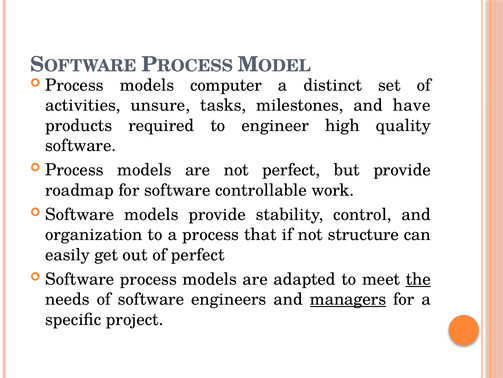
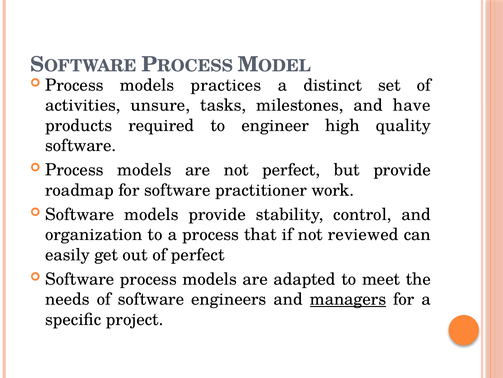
computer: computer -> practices (226, 85)
controllable: controllable -> practitioner (261, 190)
structure: structure -> reviewed (363, 234)
the underline: present -> none (418, 279)
